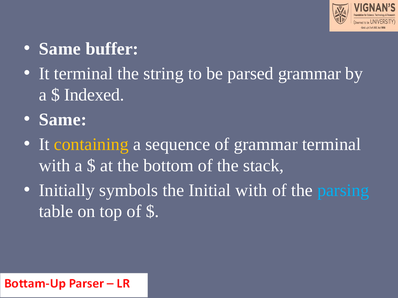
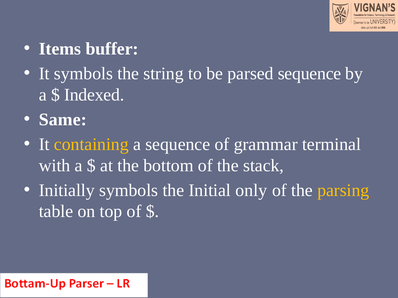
Same: Same -> Items (60, 49)
It terminal: terminal -> symbols (83, 74)
parsed grammar: grammar -> sequence (310, 74)
Initial with: with -> only (251, 190)
parsing colour: light blue -> yellow (343, 190)
